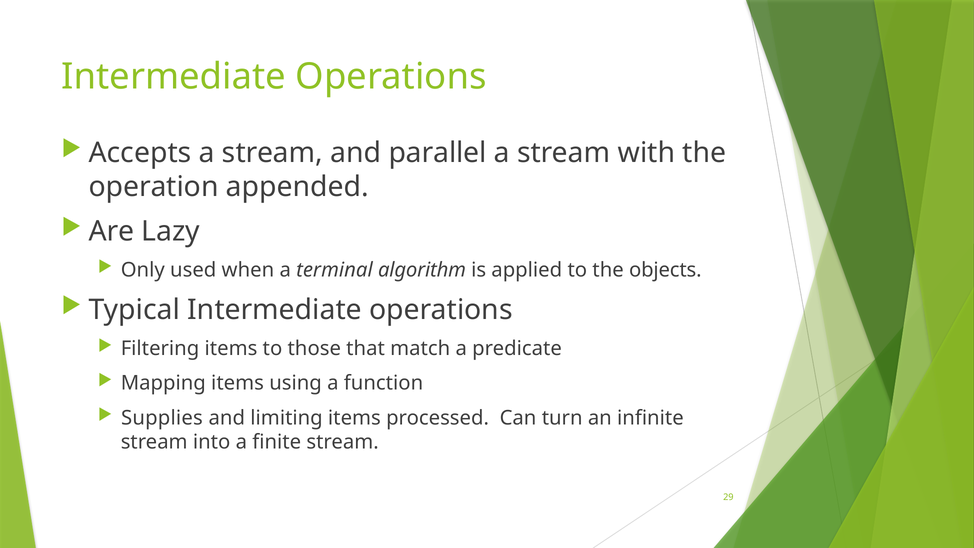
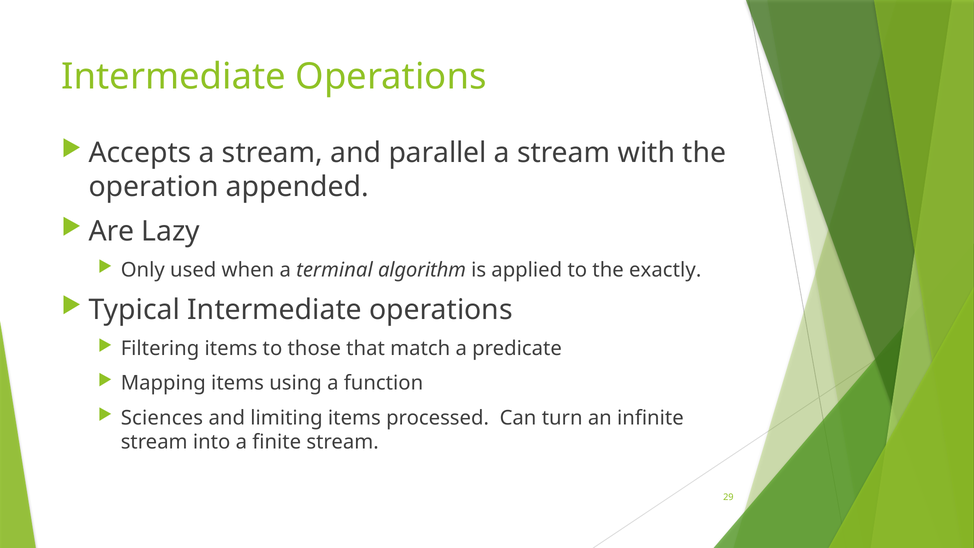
objects: objects -> exactly (665, 270)
Supplies: Supplies -> Sciences (162, 418)
